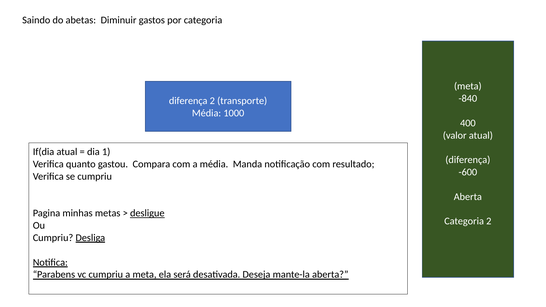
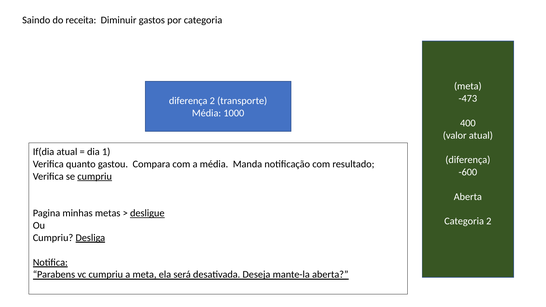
abetas: abetas -> receita (81, 20)
-840: -840 -> -473 (468, 99)
cumpriu underline: none -> present (95, 176)
